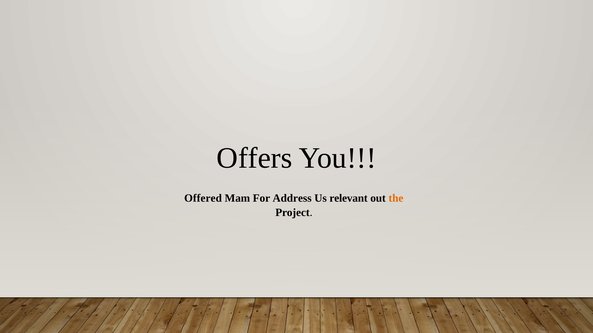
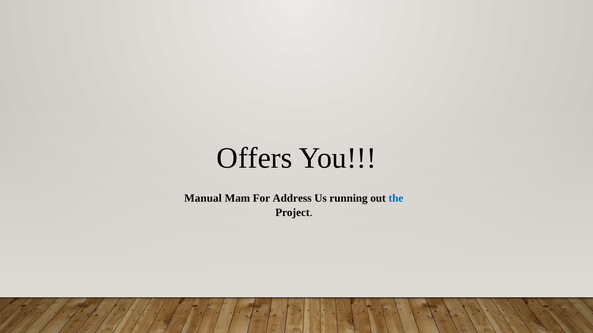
Offered: Offered -> Manual (203, 198)
relevant: relevant -> running (349, 198)
the colour: orange -> blue (396, 198)
